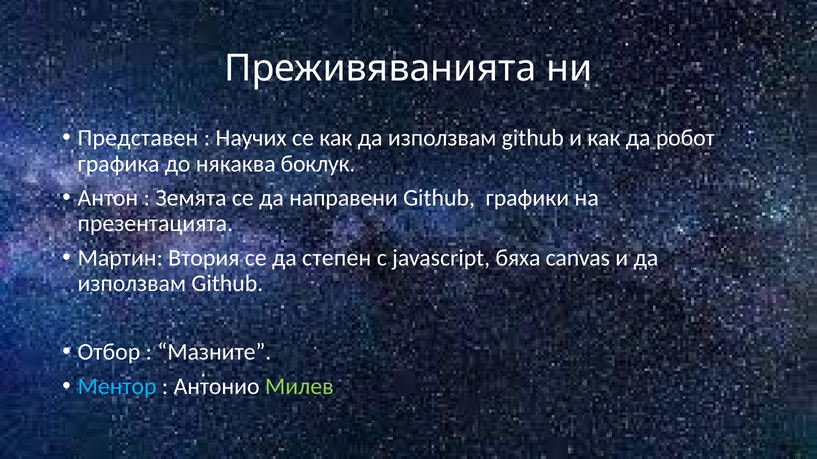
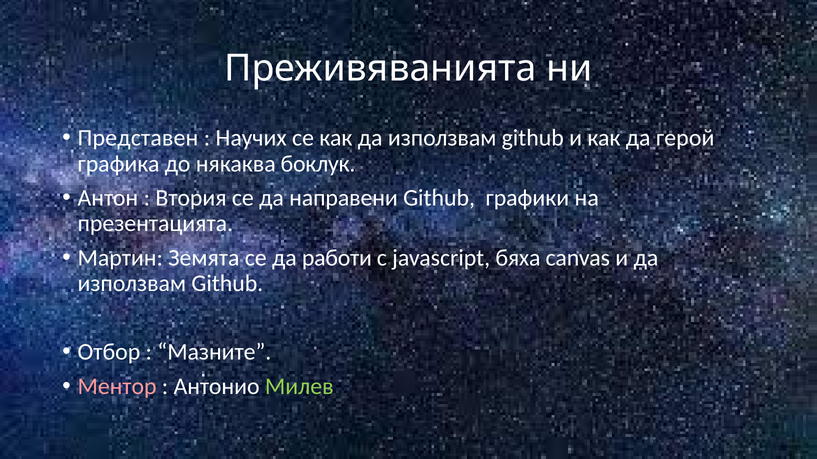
робот: робот -> герой (685, 138)
Земята: Земята -> Втория (191, 198)
Втория: Втория -> Земята (204, 258)
степен: степен -> работи (337, 258)
Ментор colour: light blue -> pink (117, 387)
